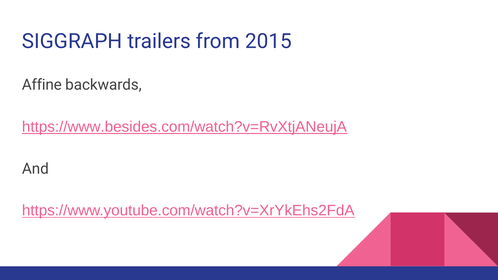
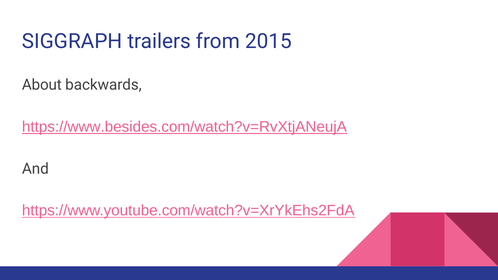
Affine: Affine -> About (42, 85)
